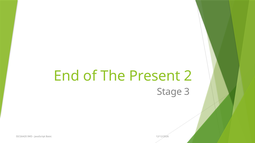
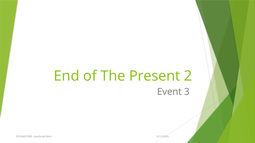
Stage: Stage -> Event (169, 92)
